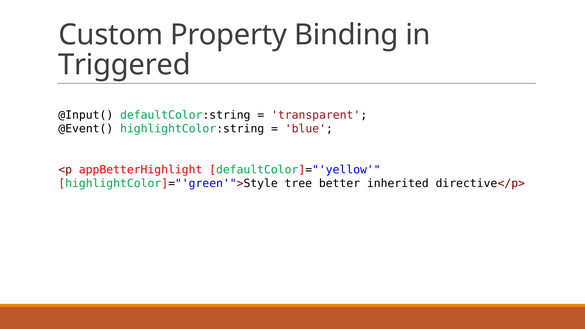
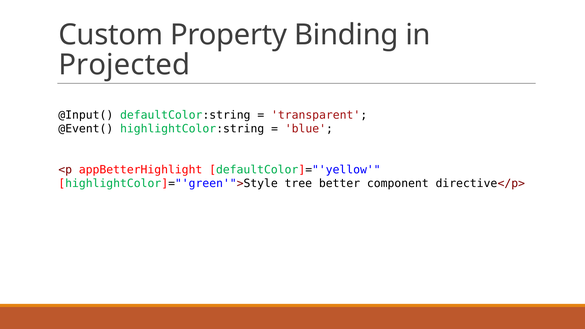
Triggered: Triggered -> Projected (124, 65)
inherited: inherited -> component (398, 183)
